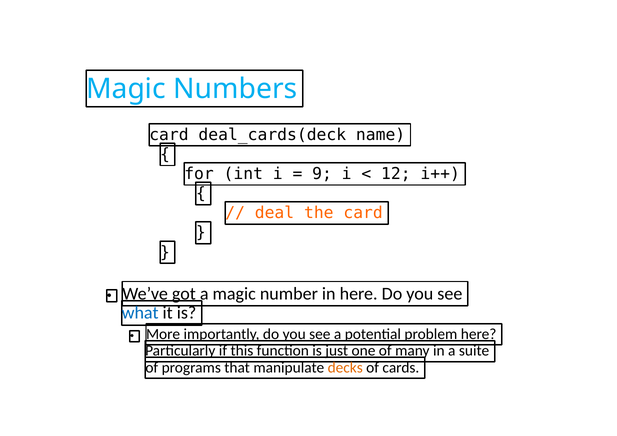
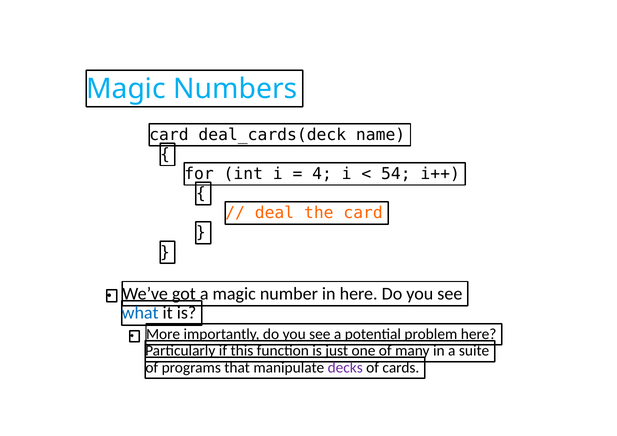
9: 9 -> 4 (322, 174)
12: 12 -> 54 (396, 174)
decks colour: orange -> purple (345, 367)
